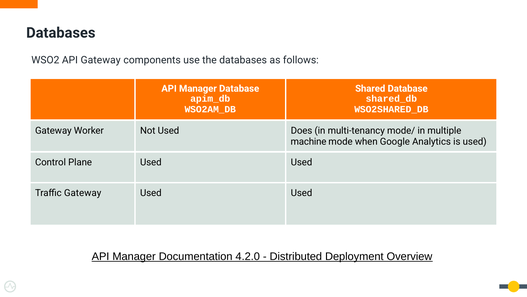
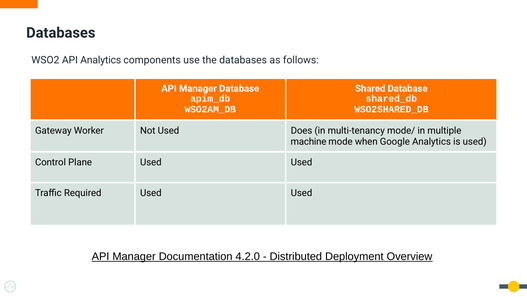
API Gateway: Gateway -> Analytics (101, 60)
Traffic Gateway: Gateway -> Required (83, 193)
